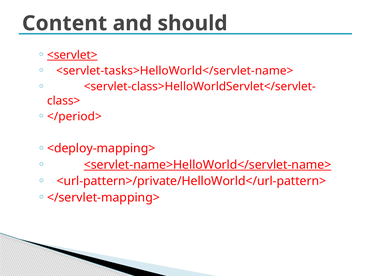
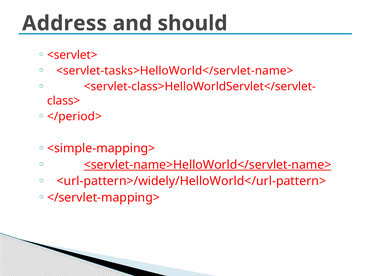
Content: Content -> Address (65, 23)
<servlet> underline: present -> none (72, 55)
<deploy-mapping>: <deploy-mapping> -> <simple-mapping> (101, 148)
<url-pattern>/private/HelloWorld</url-pattern>: <url-pattern>/private/HelloWorld</url-pattern> -> <url-pattern>/widely/HelloWorld</url-pattern> (191, 181)
